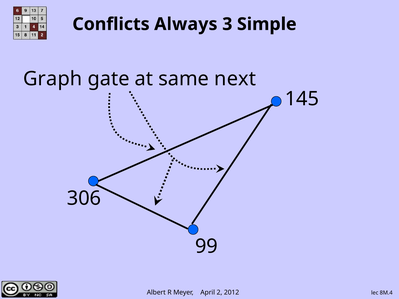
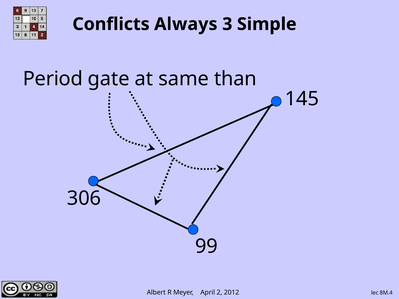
Graph: Graph -> Period (53, 79)
next: next -> than (235, 79)
